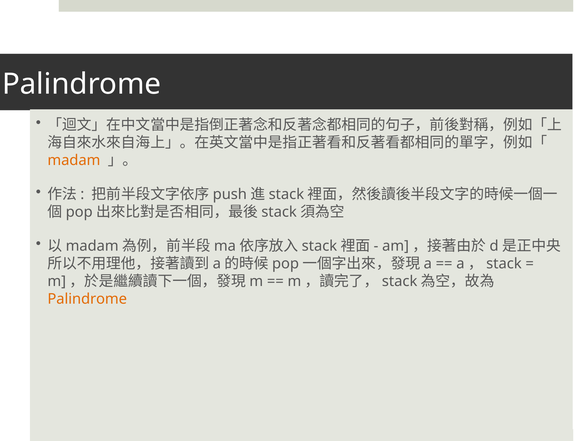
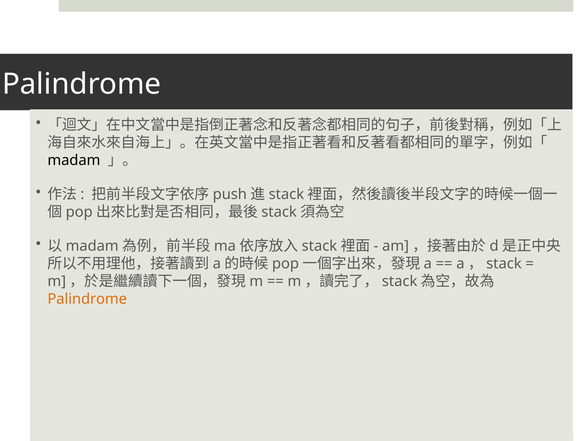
madam colour: orange -> black (74, 160)
